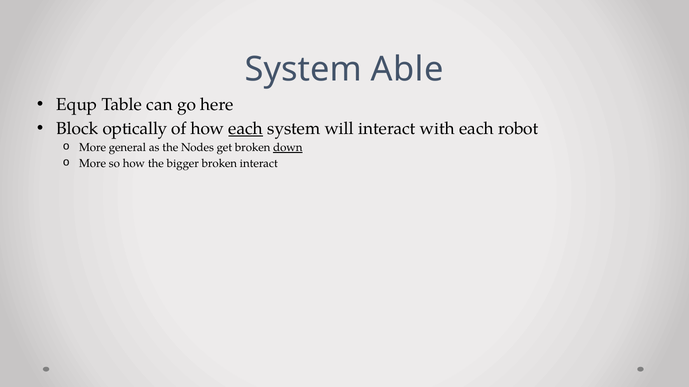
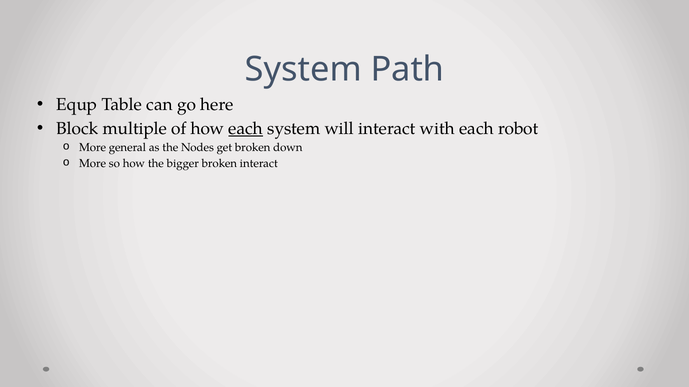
Able: Able -> Path (407, 70)
optically: optically -> multiple (135, 129)
down underline: present -> none (288, 148)
